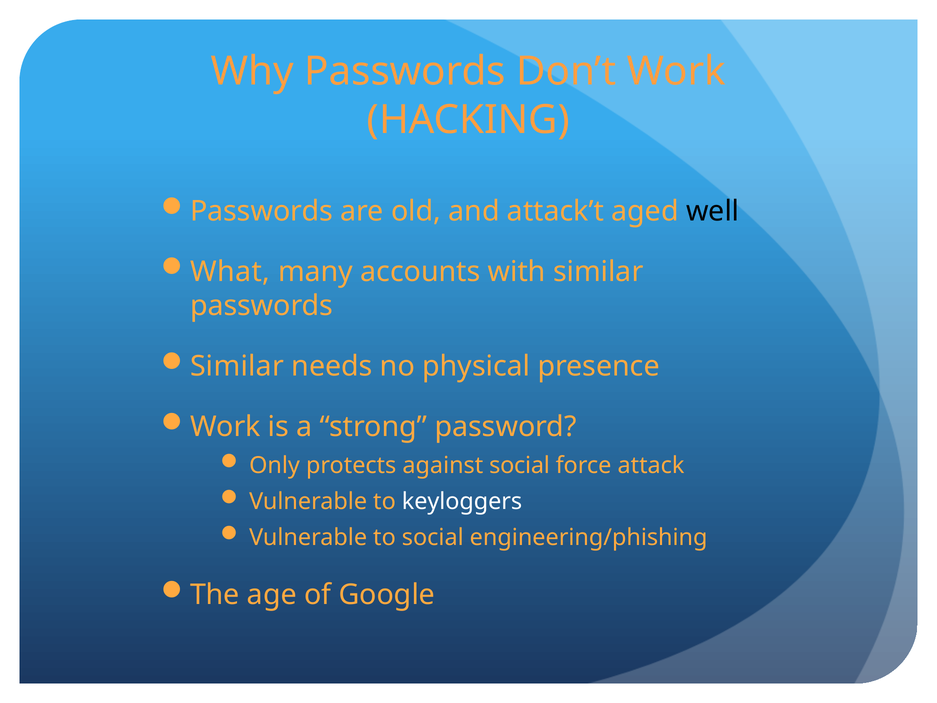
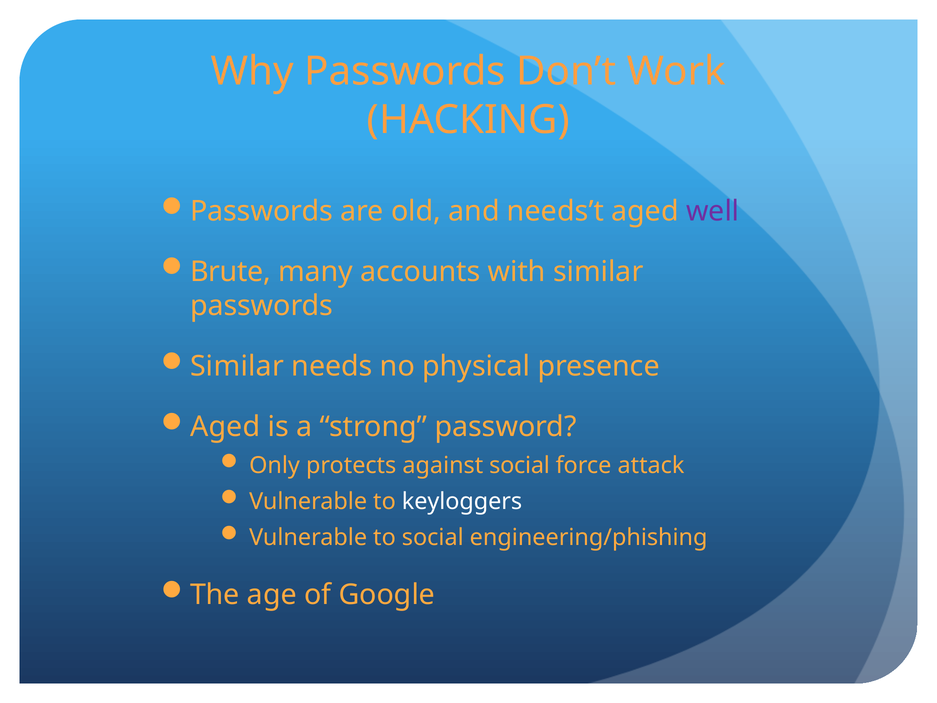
attack’t: attack’t -> needs’t (555, 211)
well colour: black -> purple (713, 211)
What: What -> Brute (230, 272)
Work: Work -> Aged (225, 427)
